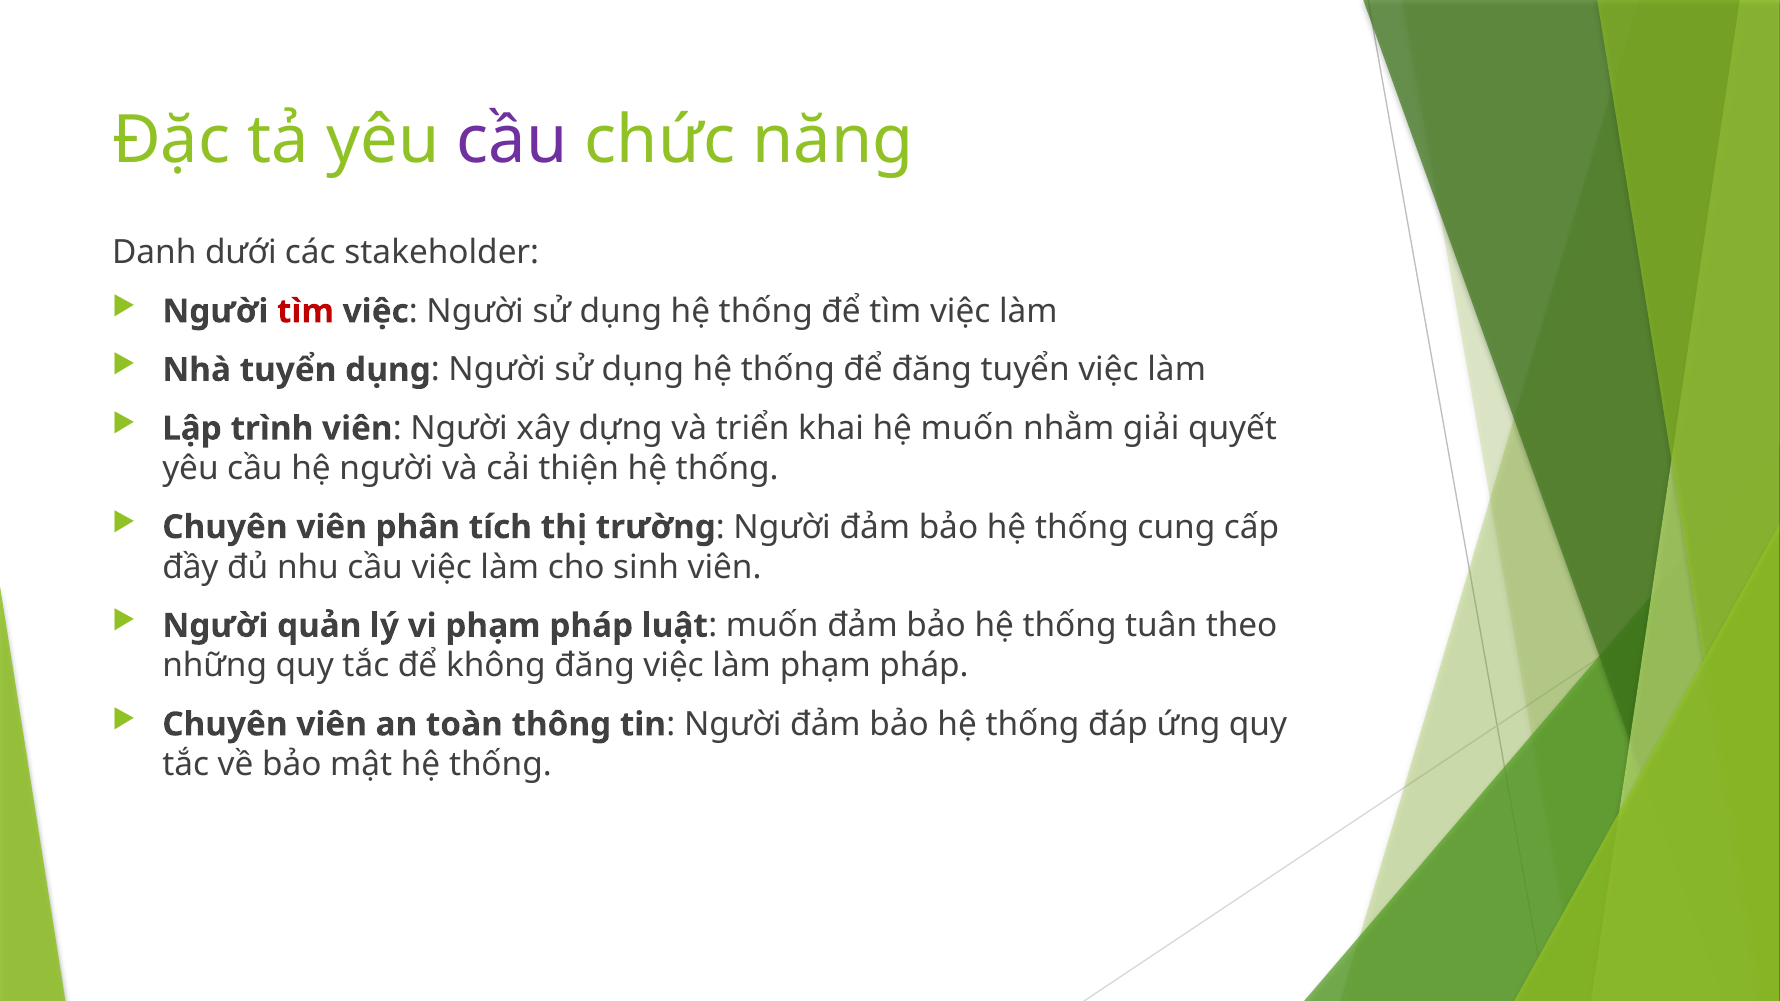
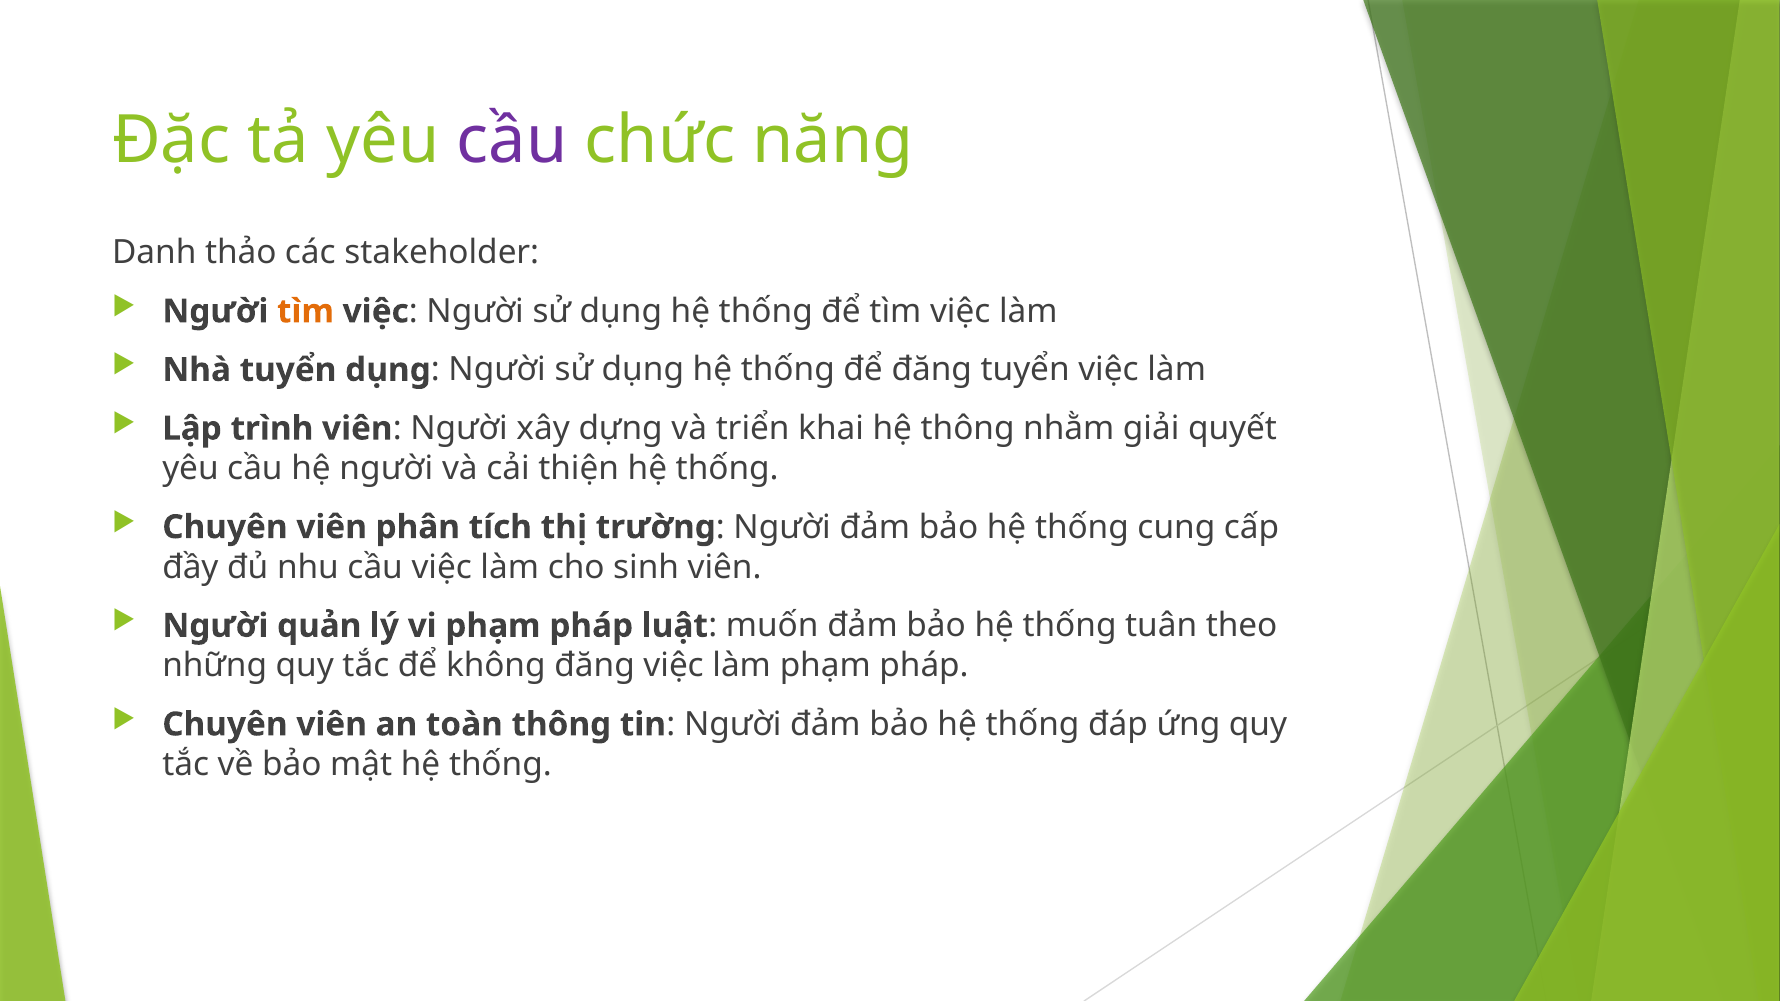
dưới: dưới -> thảo (241, 253)
tìm colour: red -> orange (306, 311)
hệ muốn: muốn -> thông (968, 429)
